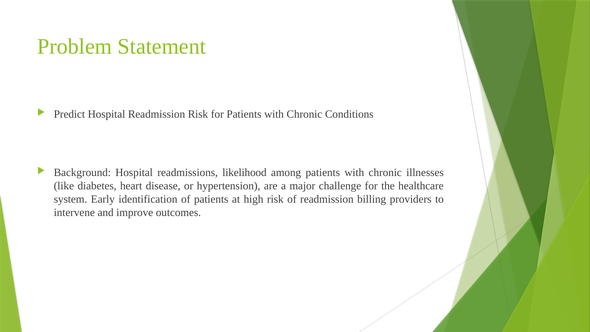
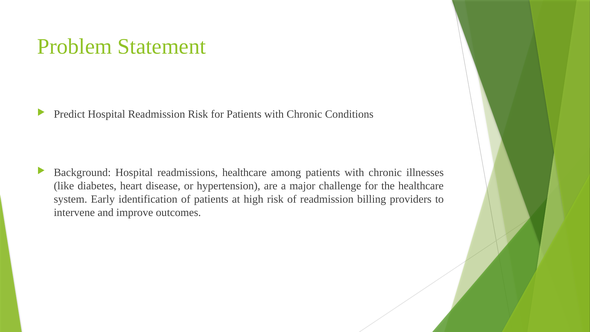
readmissions likelihood: likelihood -> healthcare (244, 172)
